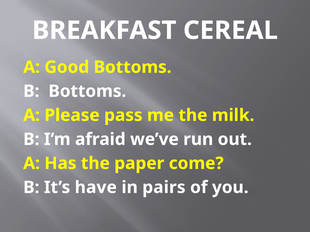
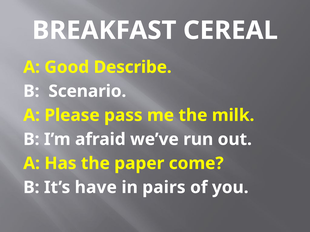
Good Bottoms: Bottoms -> Describe (133, 67)
B Bottoms: Bottoms -> Scenario (87, 91)
